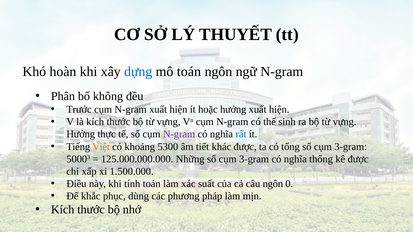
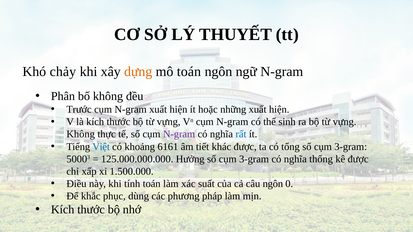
hoàn: hoàn -> chảy (63, 72)
dựng colour: blue -> orange (138, 72)
hoặc hưởng: hưởng -> những (233, 110)
Hưởng: Hưởng -> Không (81, 134)
Việt colour: orange -> blue (101, 147)
5300: 5300 -> 6161 (168, 147)
Những: Những -> Hưởng (190, 159)
